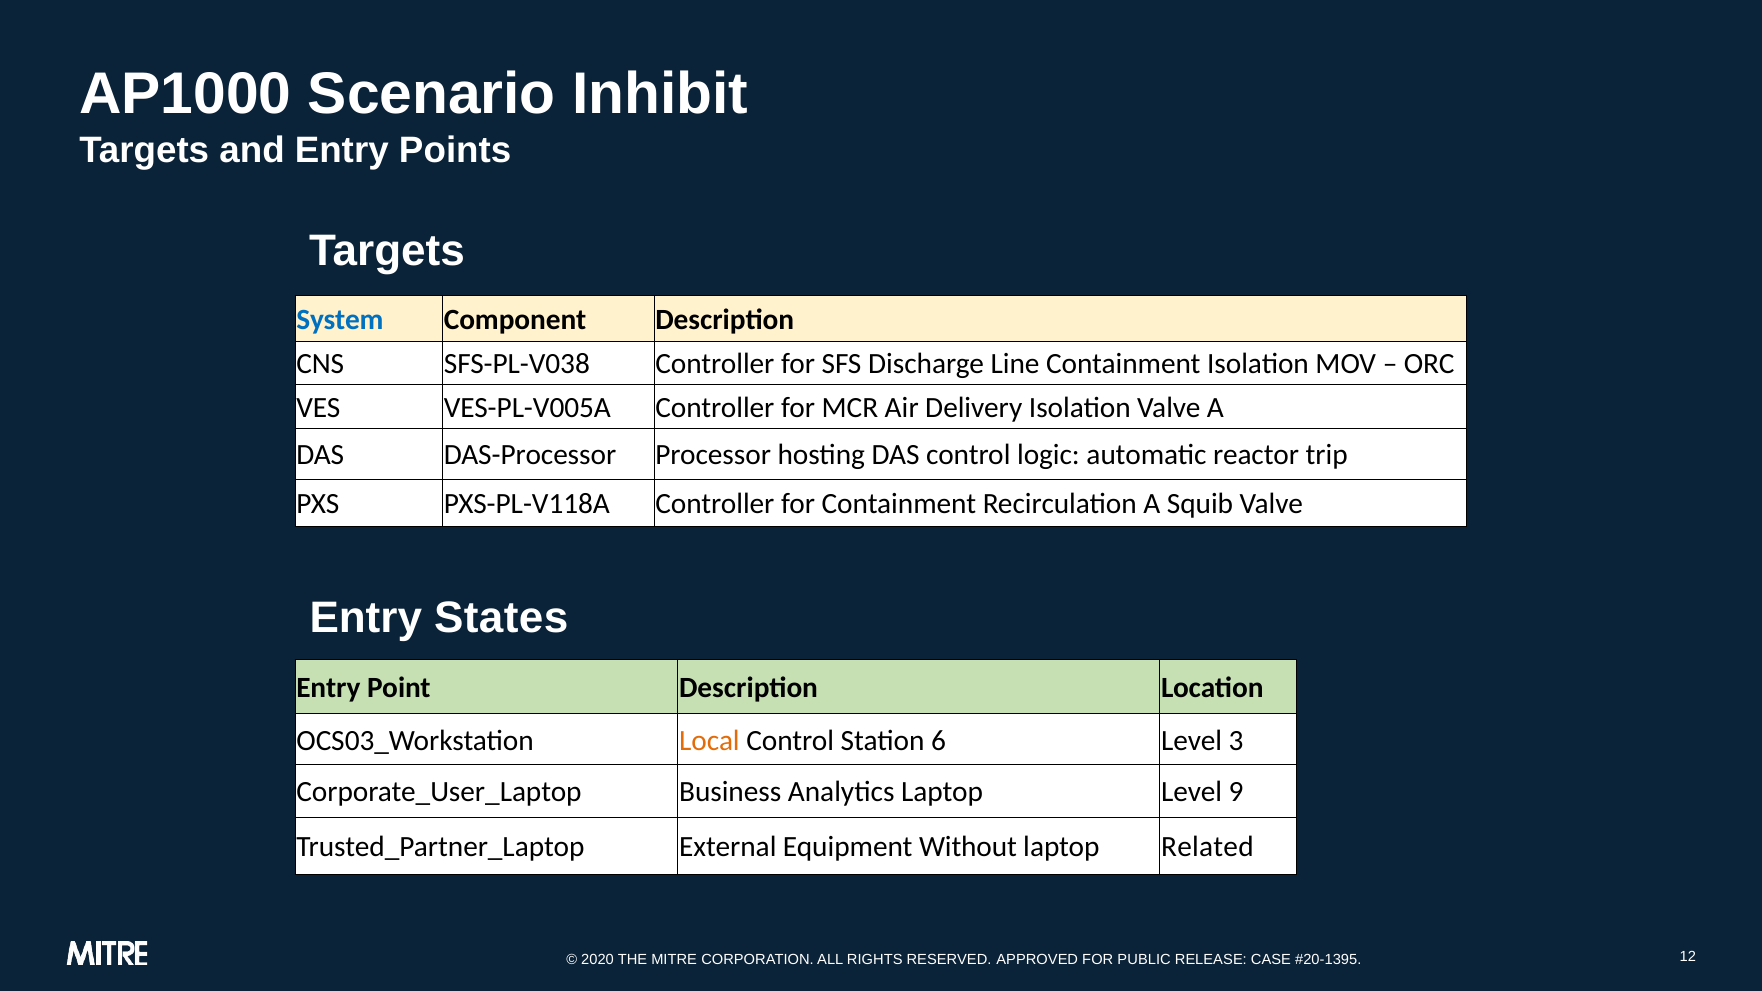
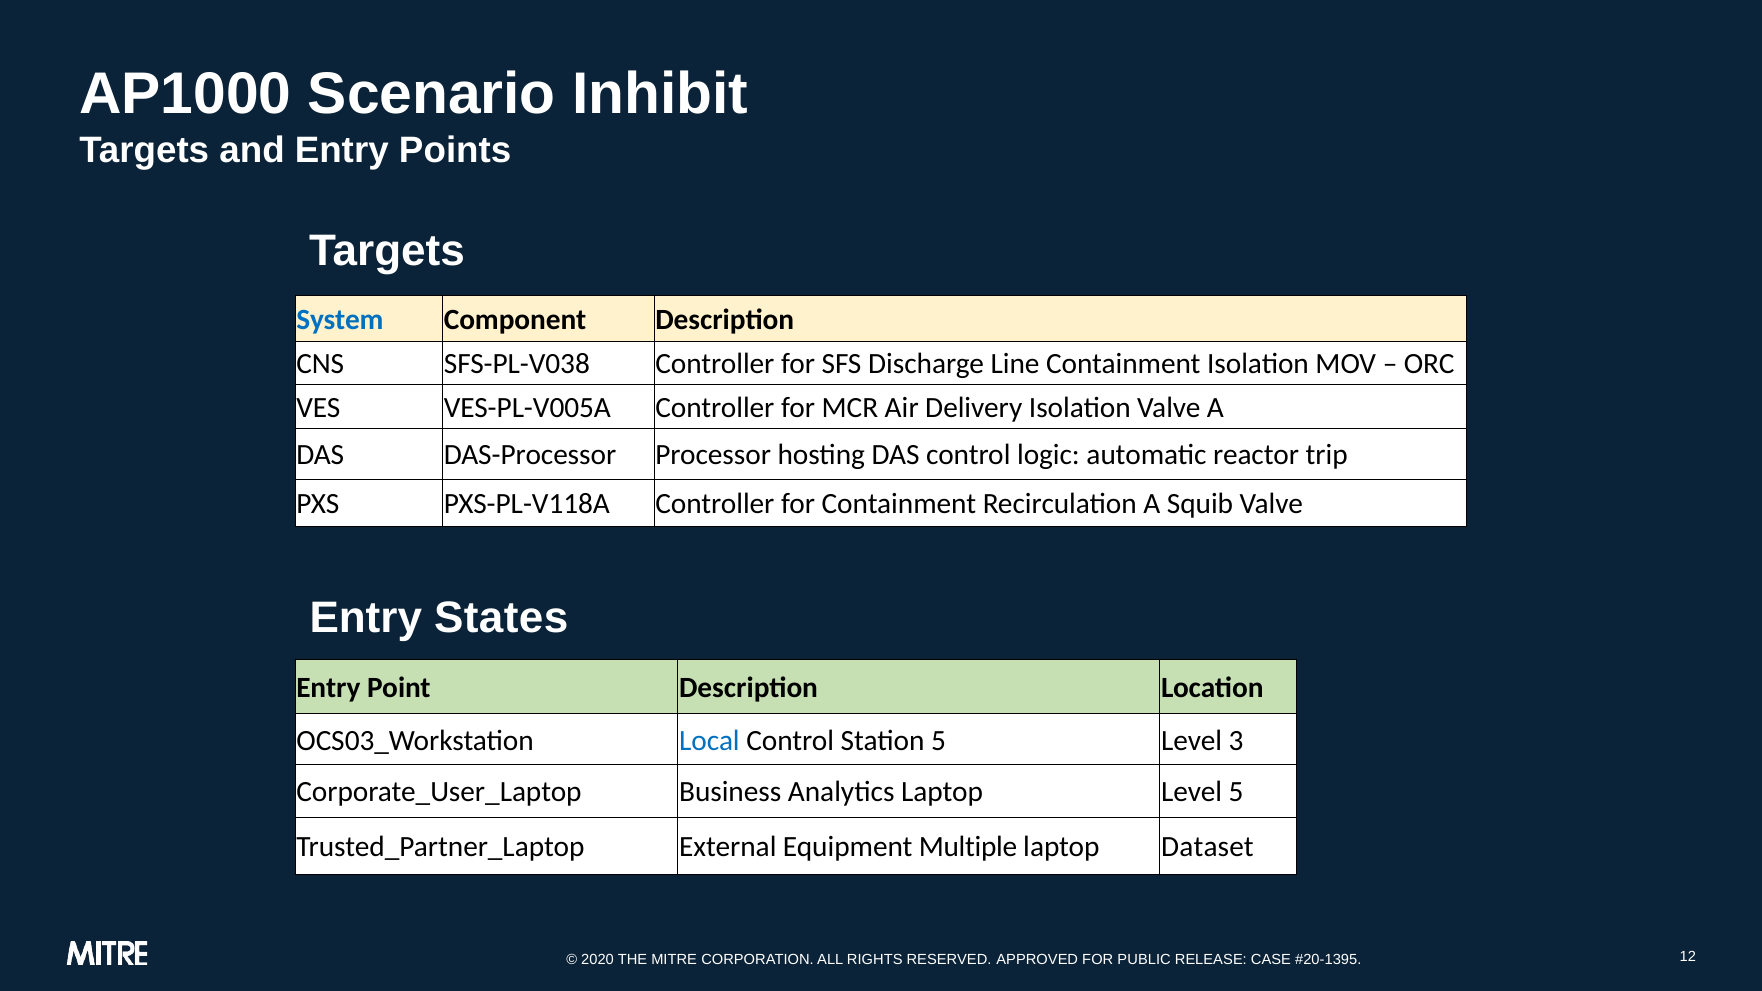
Local colour: orange -> blue (709, 740)
Station 6: 6 -> 5 (938, 740)
Level 9: 9 -> 5 (1236, 792)
Without: Without -> Multiple (968, 847)
Related: Related -> Dataset (1208, 847)
